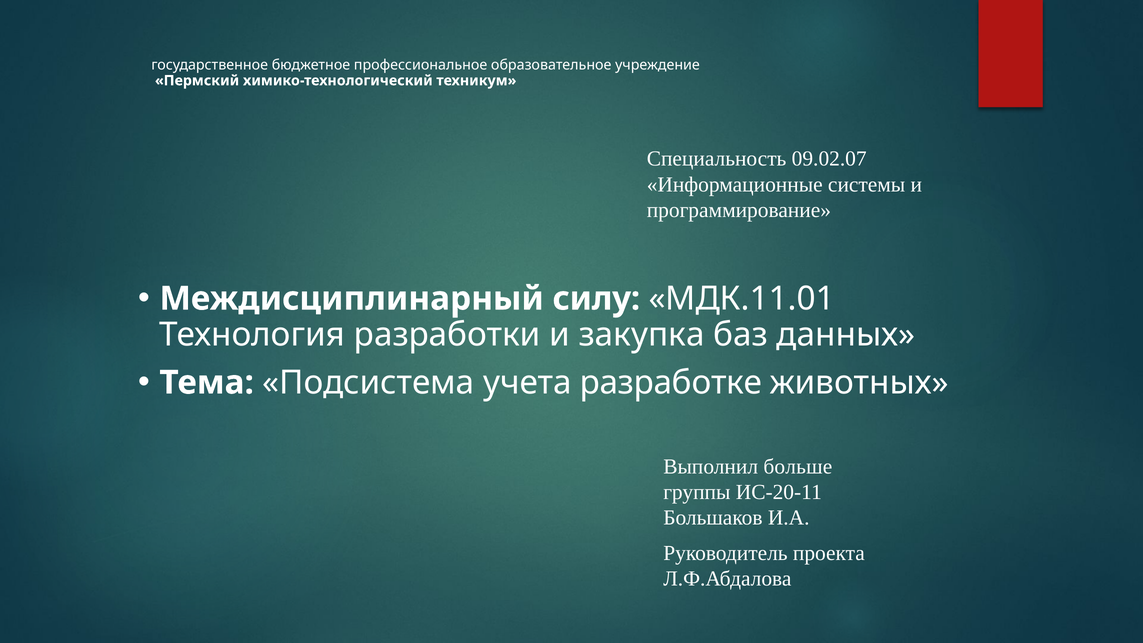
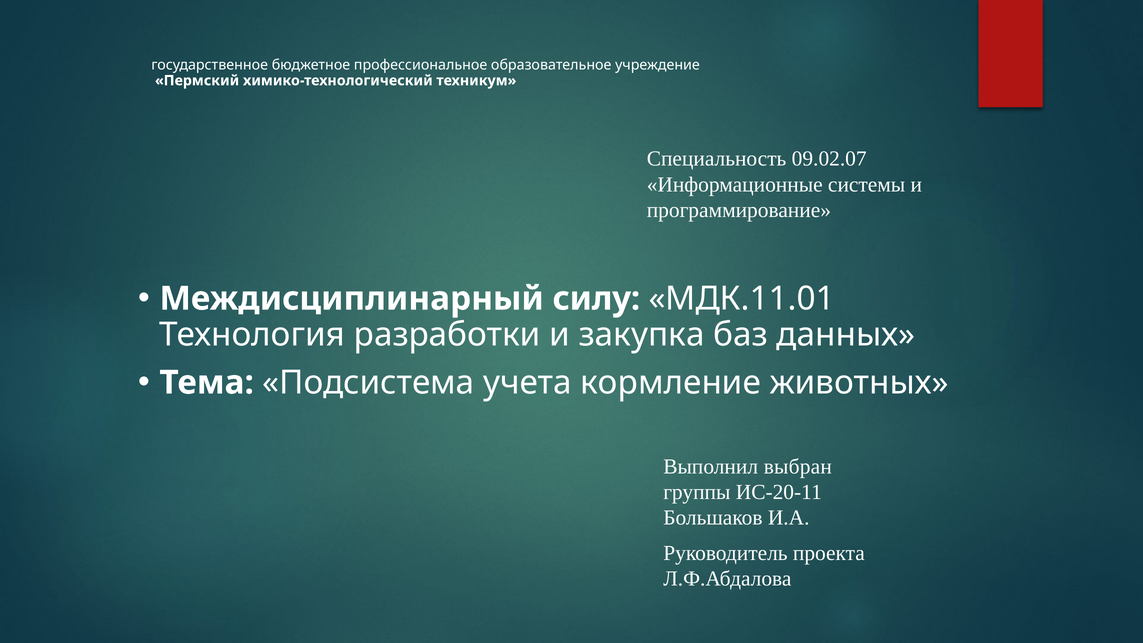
разработке: разработке -> кормление (671, 383)
больше: больше -> выбран (798, 466)
